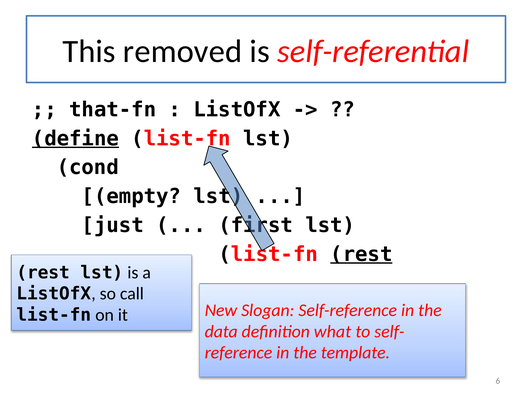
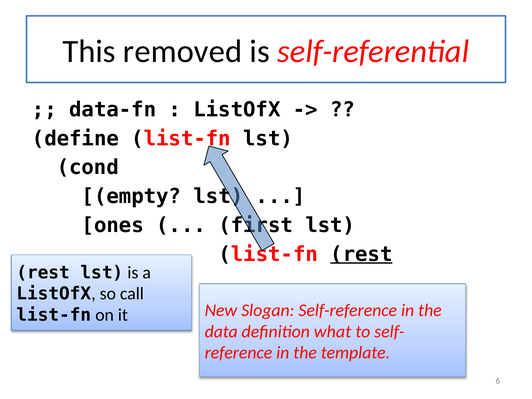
that-fn: that-fn -> data-fn (113, 110)
define underline: present -> none (75, 139)
just: just -> ones (113, 225)
